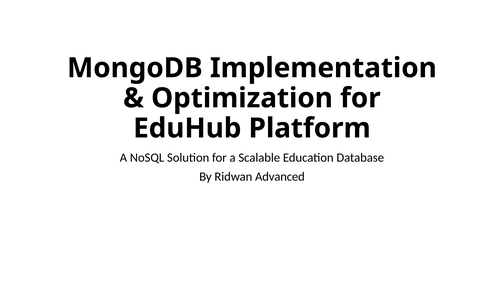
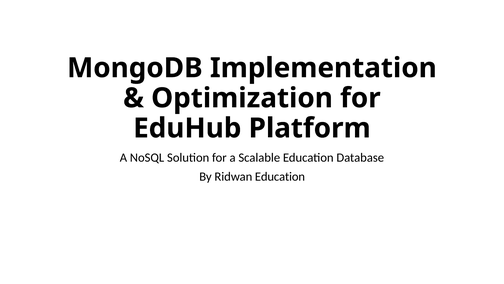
Ridwan Advanced: Advanced -> Education (280, 176)
